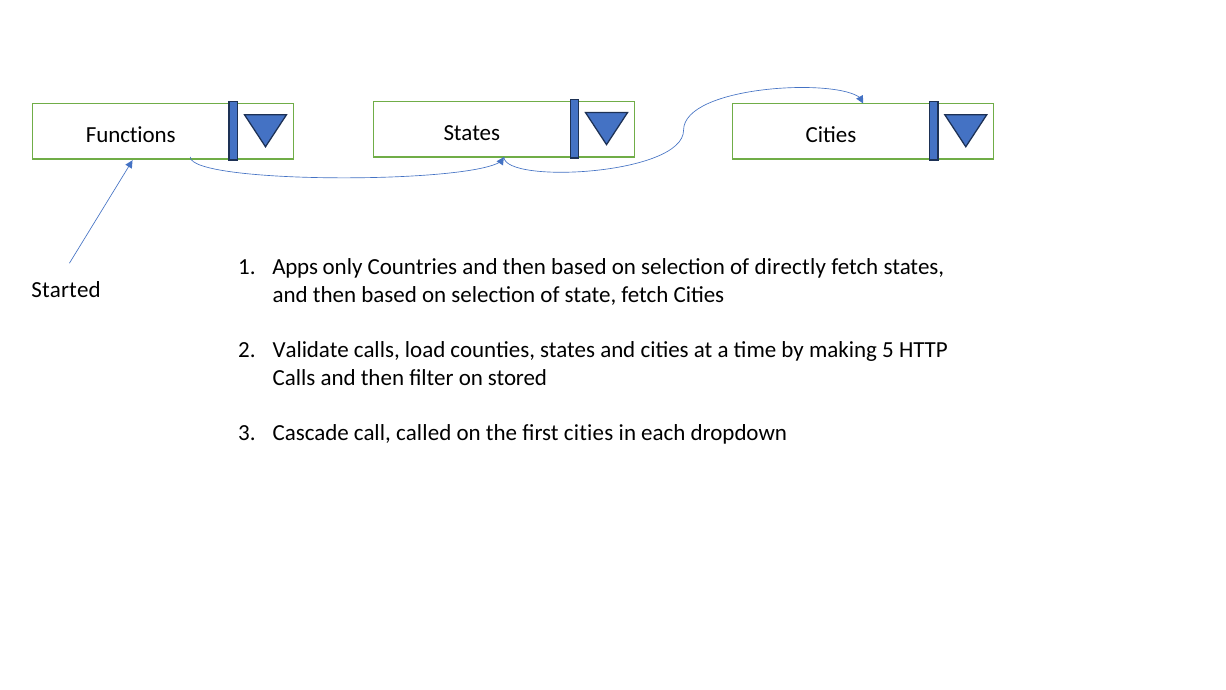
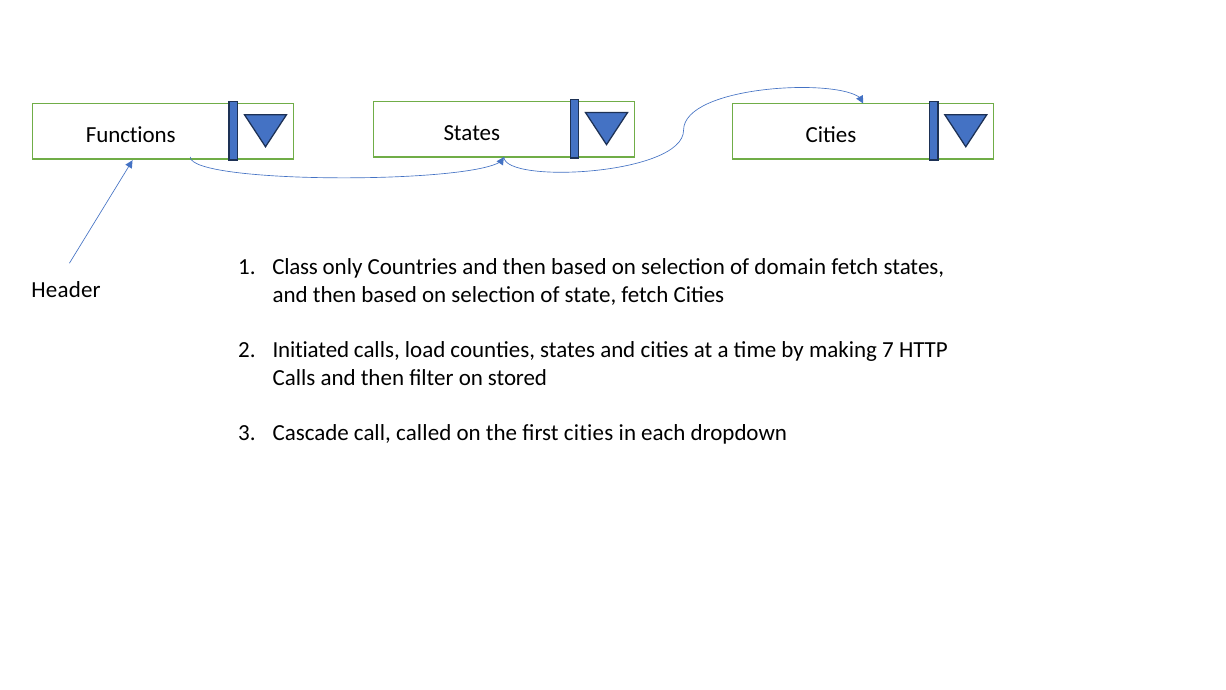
Apps: Apps -> Class (295, 267)
directly: directly -> domain (790, 267)
Started: Started -> Header (66, 289)
Validate: Validate -> Initiated (311, 350)
5: 5 -> 7 (888, 350)
